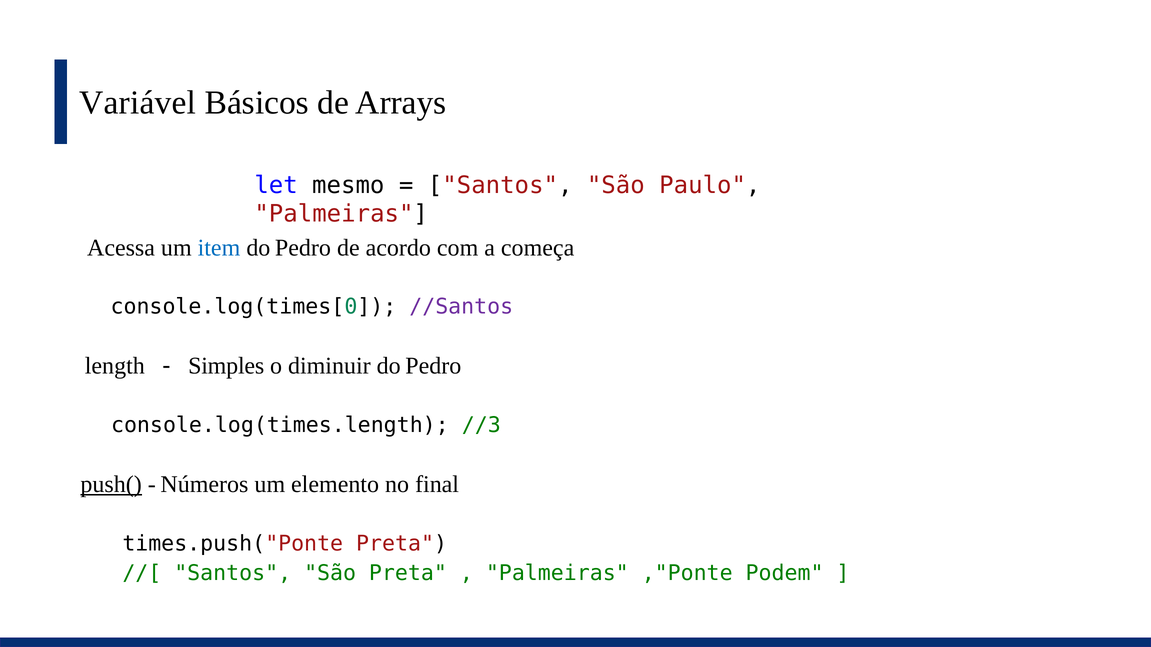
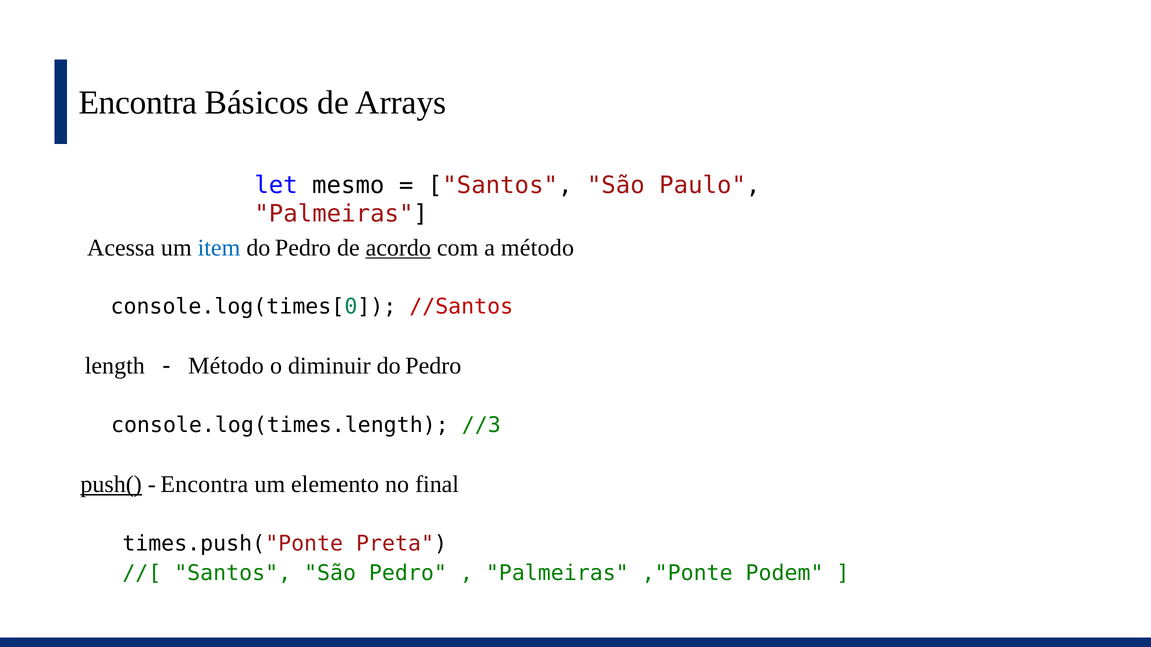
Variável: Variável -> Encontra (138, 103)
acordo underline: none -> present (398, 248)
a começa: começa -> método (538, 248)
//Santos colour: purple -> red (461, 307)
Simples: Simples -> Método (226, 366)
Números: Números -> Encontra (204, 485)
São Preta: Preta -> Pedro (408, 573)
